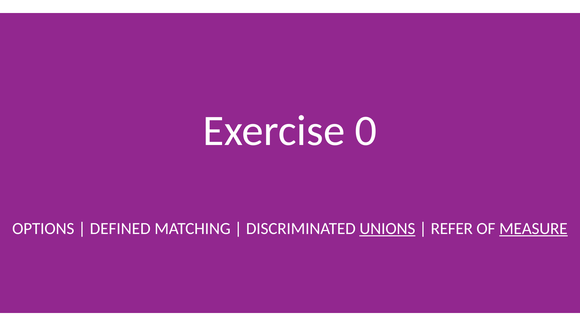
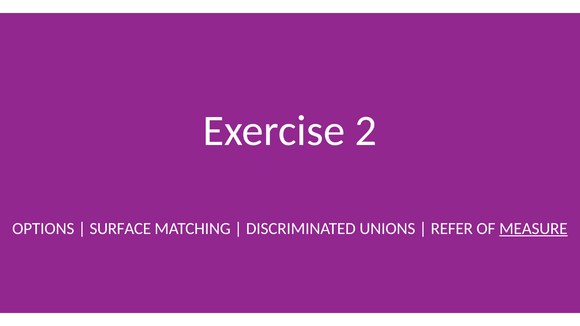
0: 0 -> 2 (366, 131)
DEFINED: DEFINED -> SURFACE (120, 229)
UNIONS underline: present -> none (387, 229)
